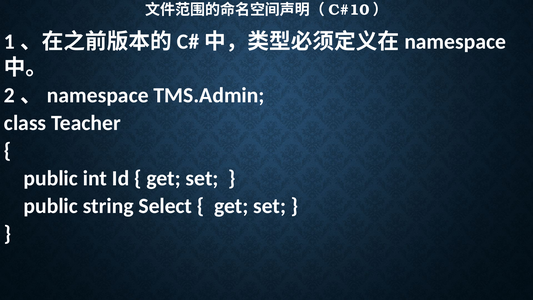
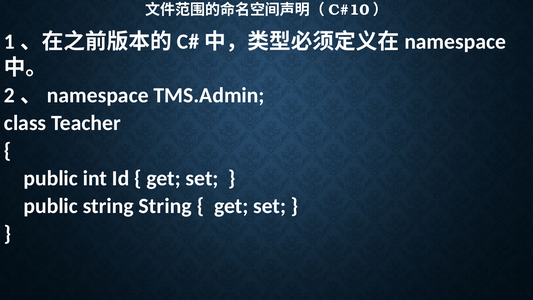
string Select: Select -> String (165, 206)
